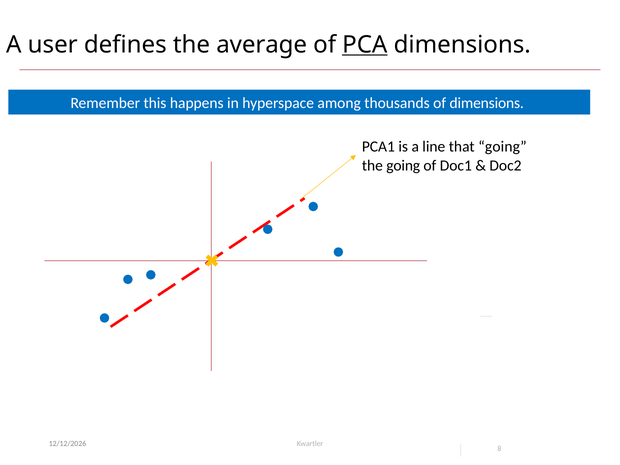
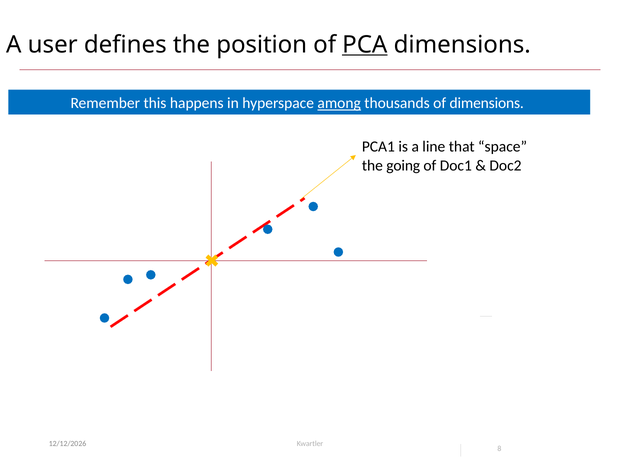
average: average -> position (262, 45)
among underline: none -> present (339, 103)
that going: going -> space (503, 147)
